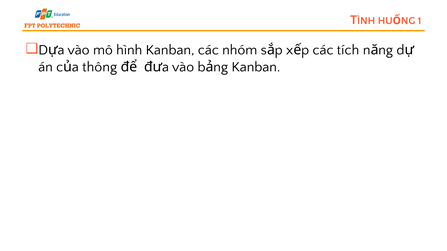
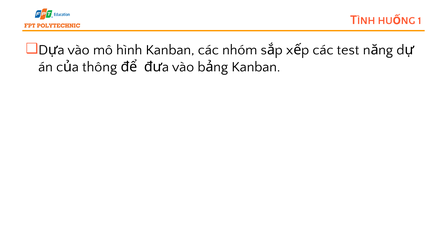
tích: tích -> test (348, 50)
